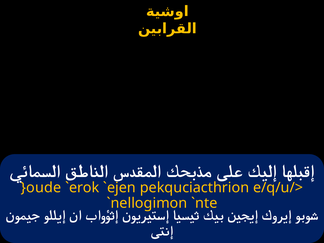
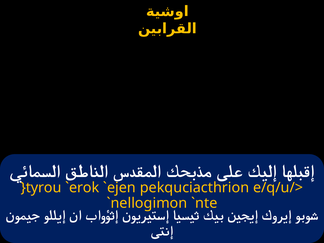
}oude: }oude -> }tyrou (41, 188)
